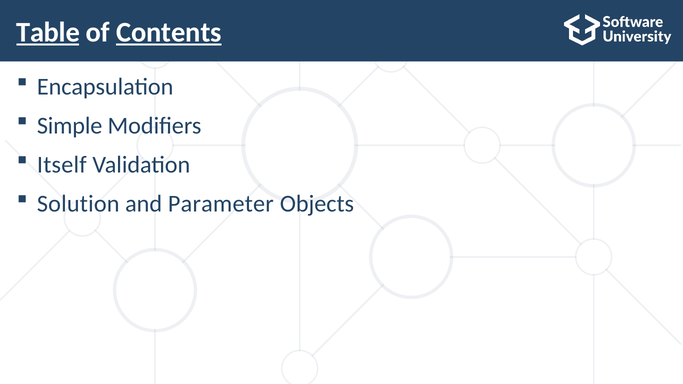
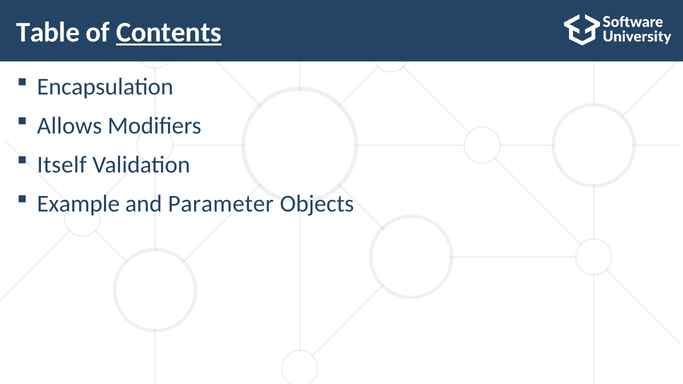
Table underline: present -> none (48, 32)
Simple: Simple -> Allows (69, 126)
Solution: Solution -> Example (78, 204)
